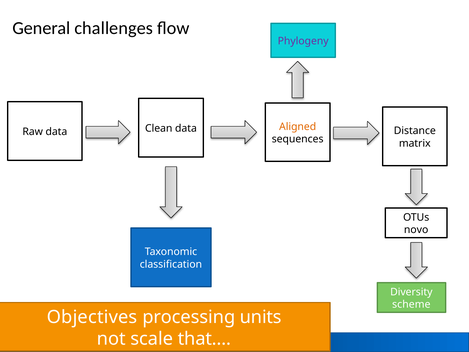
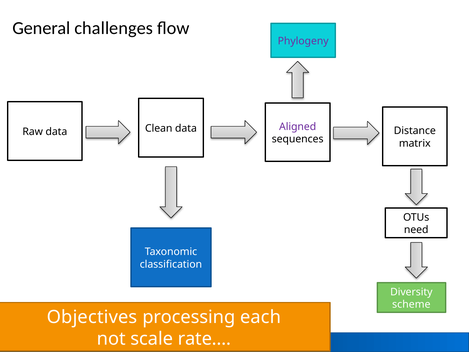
Aligned colour: orange -> purple (298, 127)
novo: novo -> need (416, 230)
units: units -> each (261, 317)
that…: that… -> rate… (204, 339)
